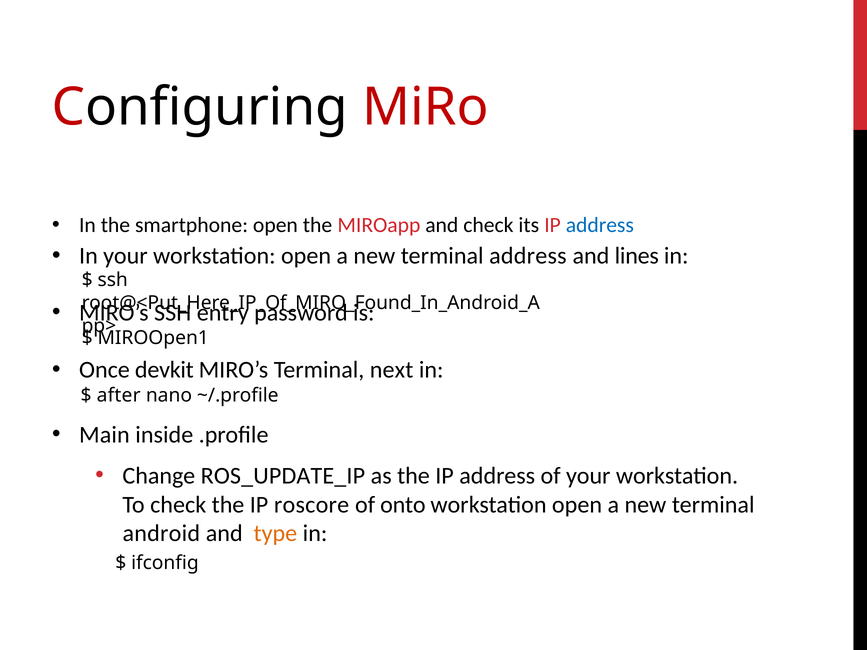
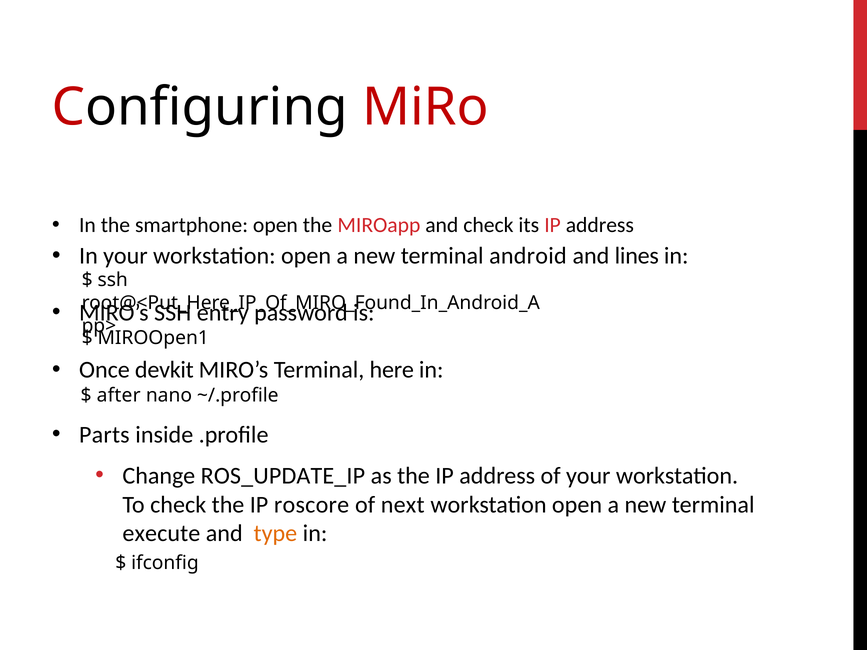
address colour: blue -> black (600, 225)
terminal address: address -> android (528, 256)
next: next -> here (392, 370)
Main: Main -> Parts (104, 435)
onto: onto -> next (403, 505)
android: android -> execute (161, 534)
